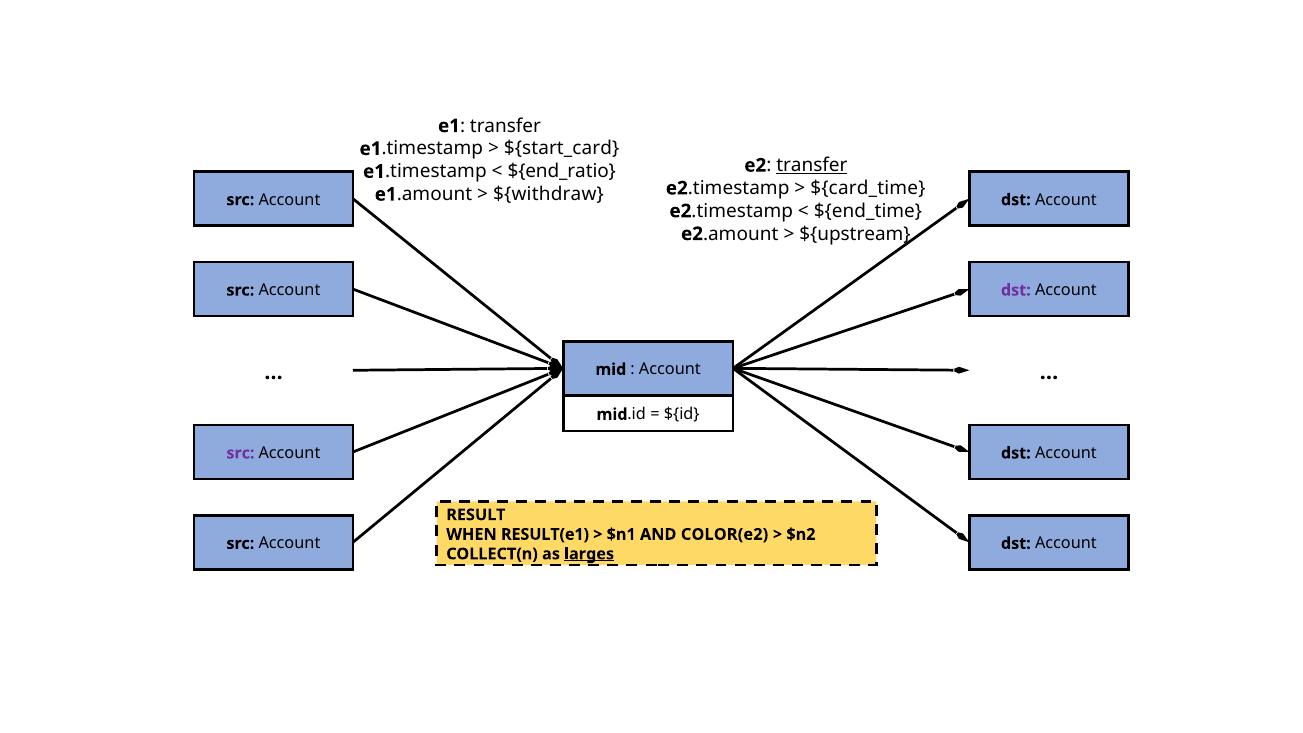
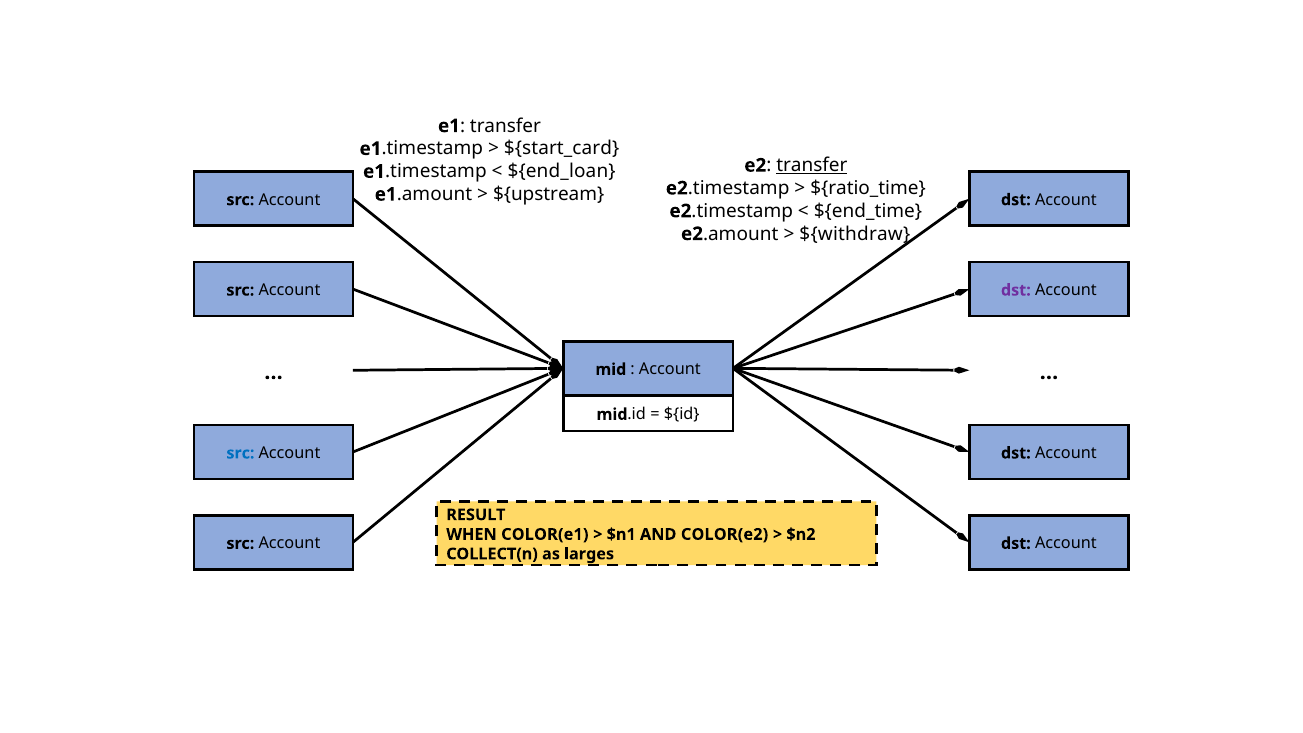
${end_ratio: ${end_ratio -> ${end_loan (562, 172)
${card_time: ${card_time -> ${ratio_time (868, 188)
${withdraw: ${withdraw -> ${upstream (549, 194)
${upstream: ${upstream -> ${withdraw (855, 234)
src colour: purple -> blue (240, 453)
RESULT(e1: RESULT(e1 -> COLOR(e1 (545, 534)
larges underline: present -> none (589, 554)
